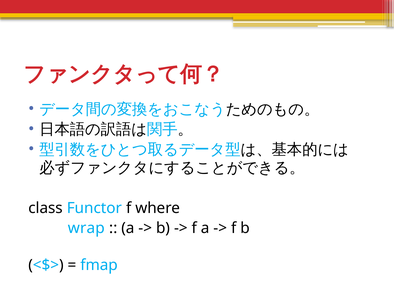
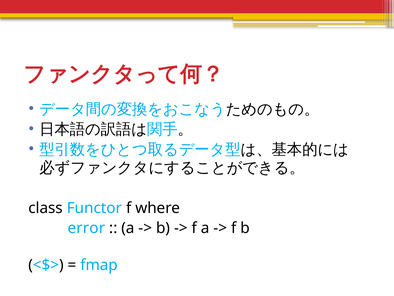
wrap: wrap -> error (86, 228)
